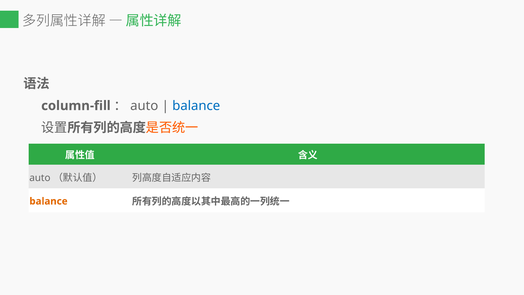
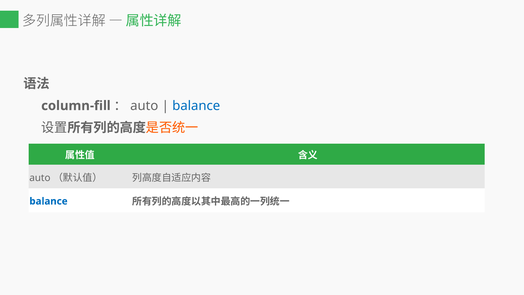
balance colour: orange -> blue (48, 201)
